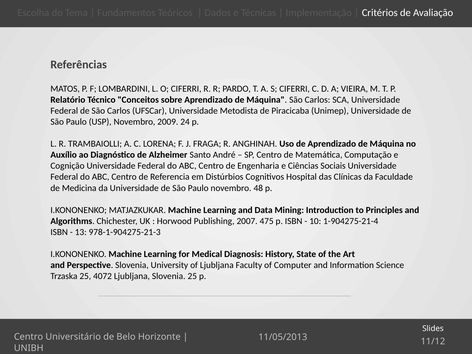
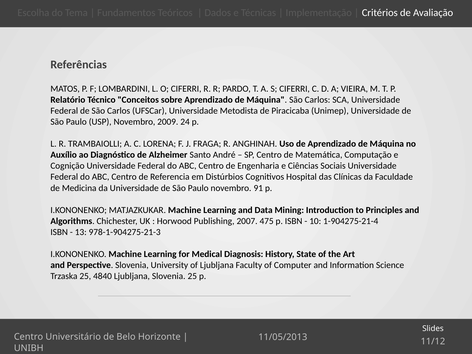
48: 48 -> 91 (258, 188)
4072: 4072 -> 4840 (103, 276)
